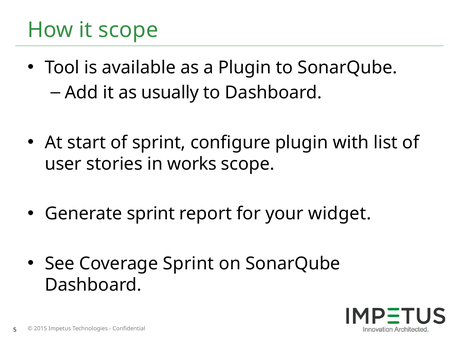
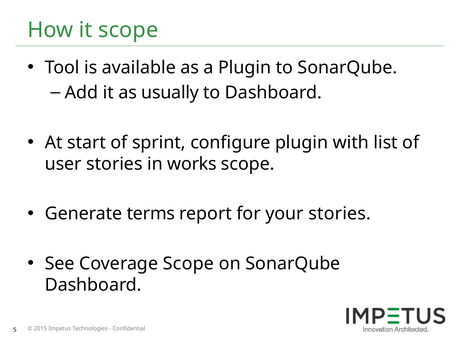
Generate sprint: sprint -> terms (151, 214)
your widget: widget -> stories (340, 214)
Coverage Sprint: Sprint -> Scope (188, 264)
